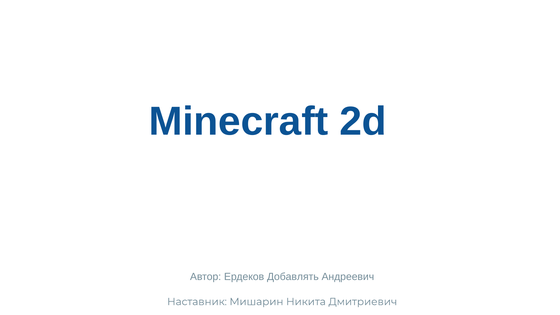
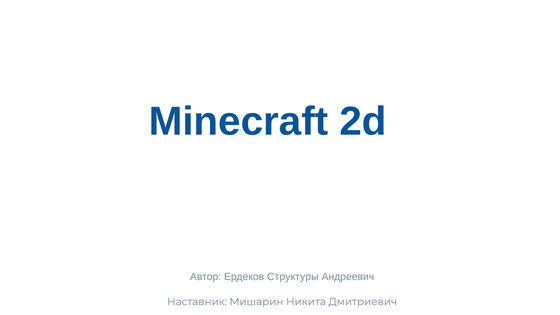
Добавлять: Добавлять -> Структуры (293, 277)
